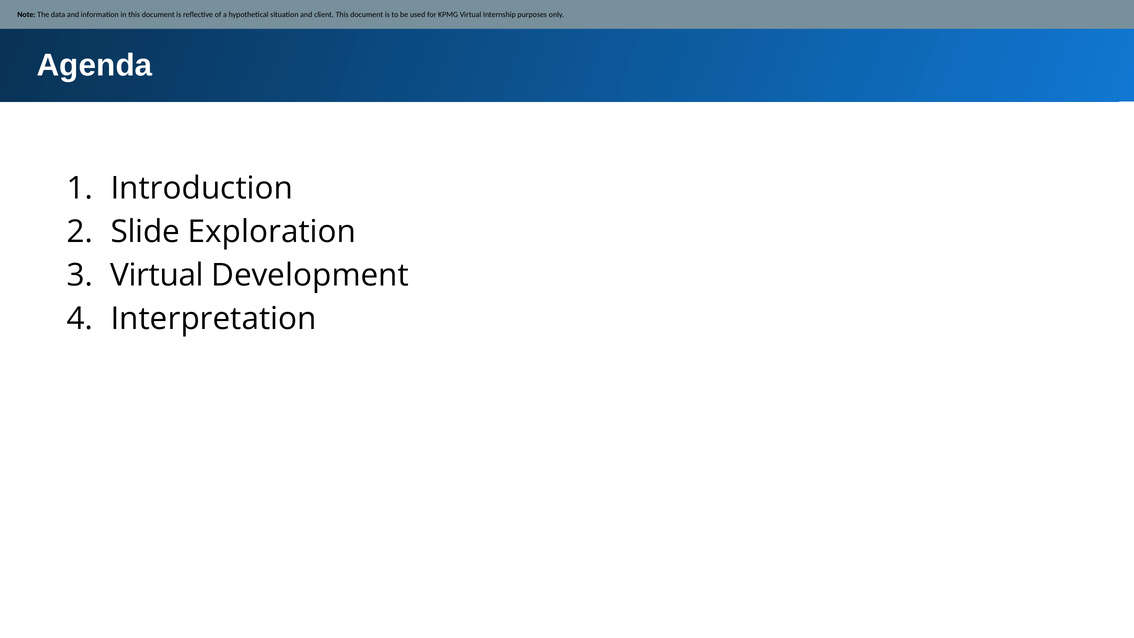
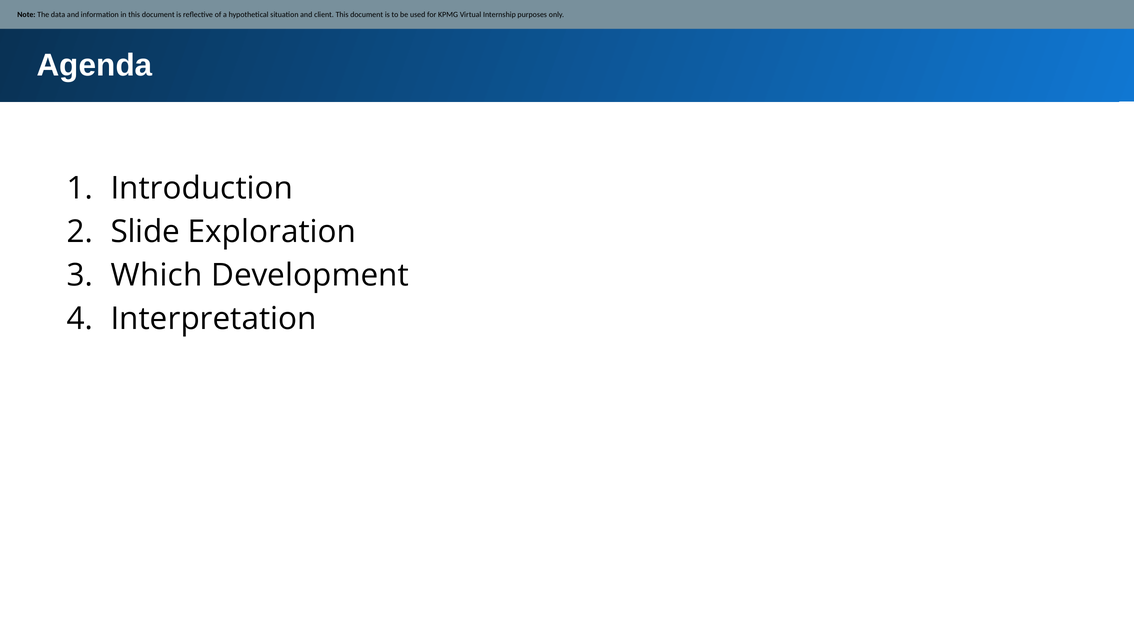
Virtual: Virtual -> Which (157, 275)
